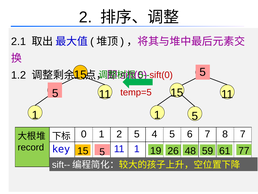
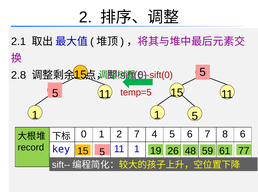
1.2: 1.2 -> 2.8 (19, 75)
2 5: 5 -> 7 (137, 134)
8 7: 7 -> 6 (243, 134)
